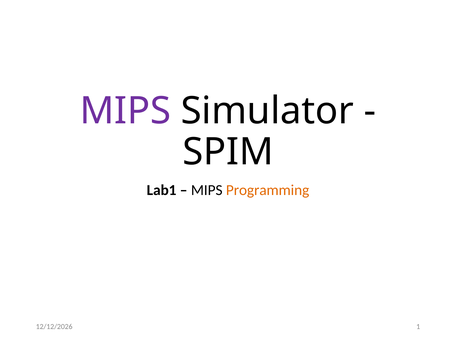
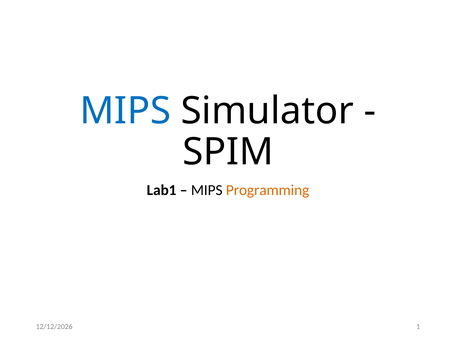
MIPS colour: purple -> blue (125, 111)
